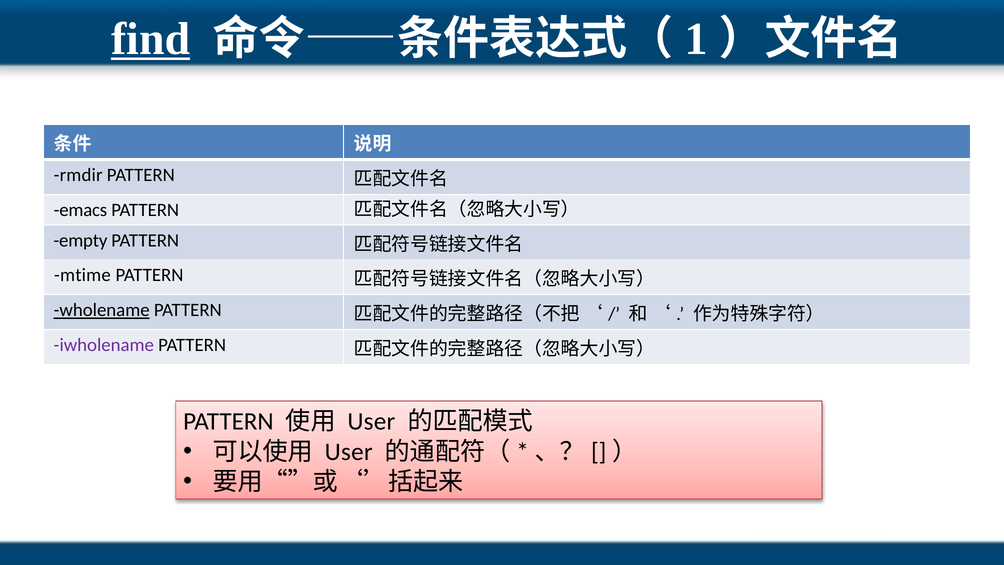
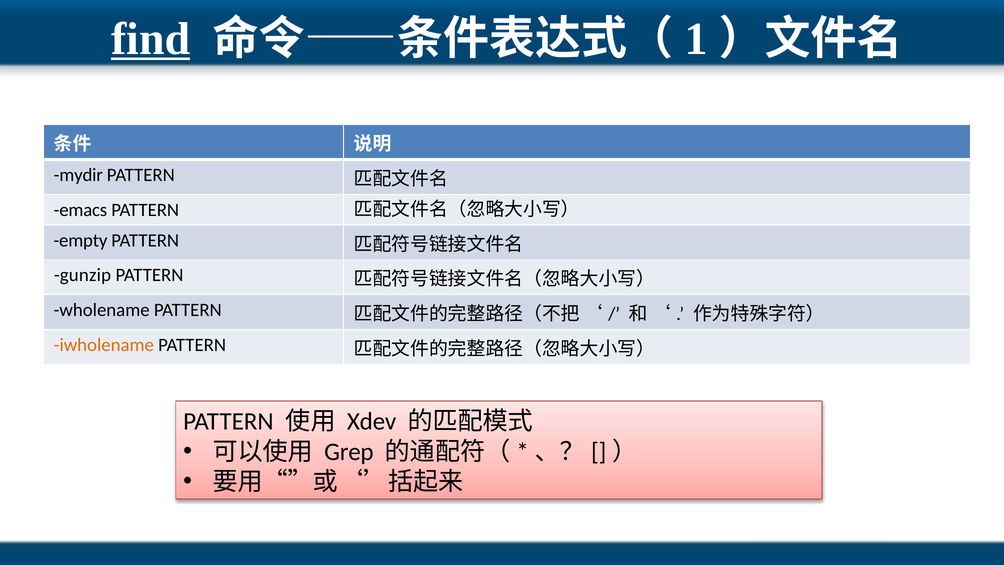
rmdir: rmdir -> mydir (78, 175)
mtime: mtime -> gunzip (82, 275)
wholename underline: present -> none (102, 310)
iwholename colour: purple -> orange (104, 345)
User: User -> Xdev (372, 421)
User: User -> Grep (349, 452)
